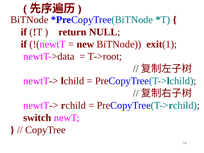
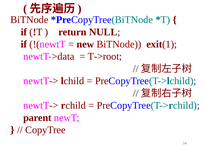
switch: switch -> parent (37, 118)
